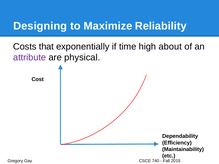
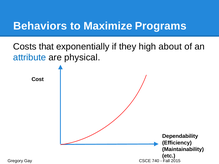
Designing: Designing -> Behaviors (40, 26)
Reliability: Reliability -> Programs (161, 26)
time: time -> they (128, 47)
attribute colour: purple -> blue (30, 58)
